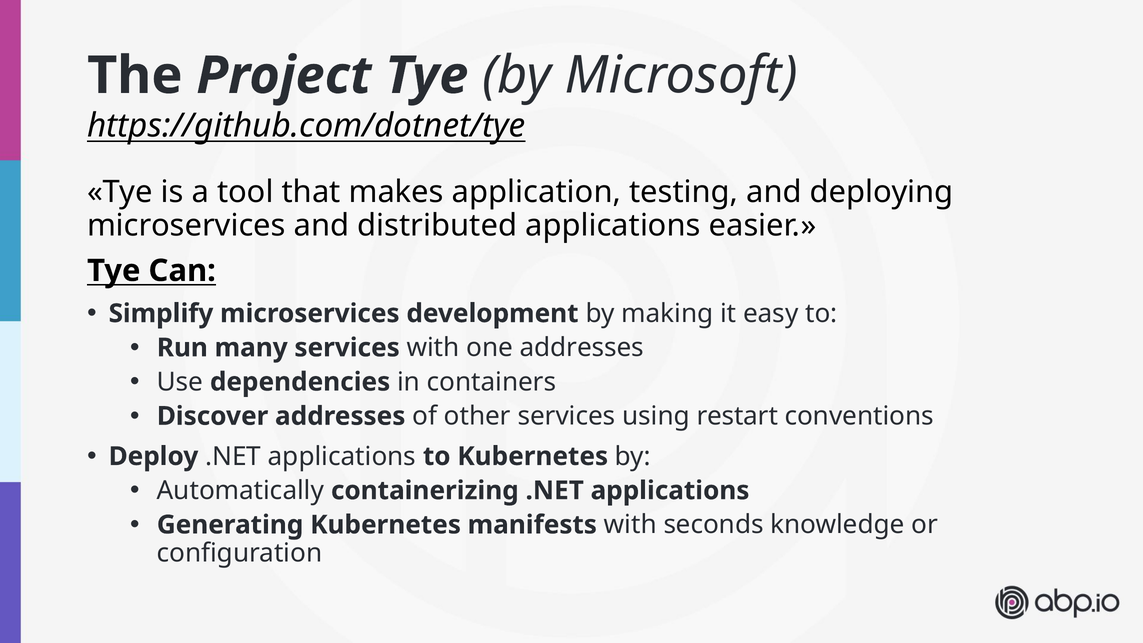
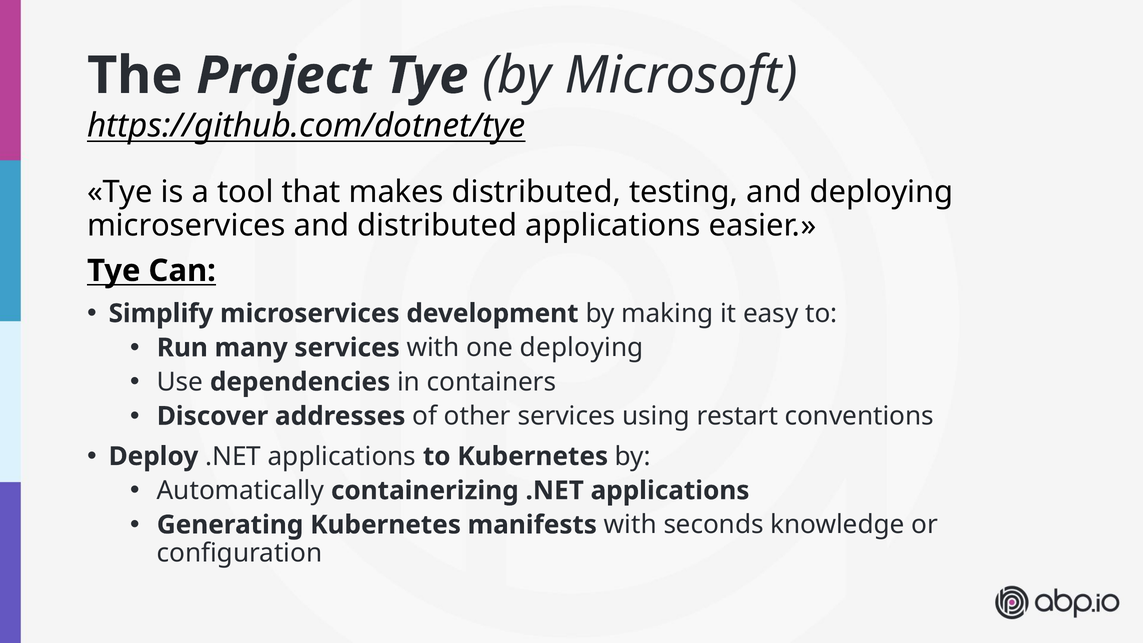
makes application: application -> distributed (536, 192)
one addresses: addresses -> deploying (582, 348)
